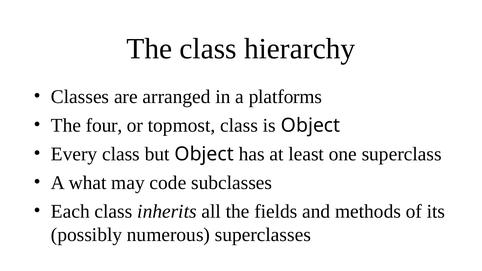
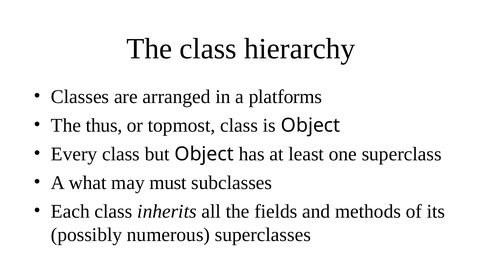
four: four -> thus (104, 125)
code: code -> must (168, 183)
